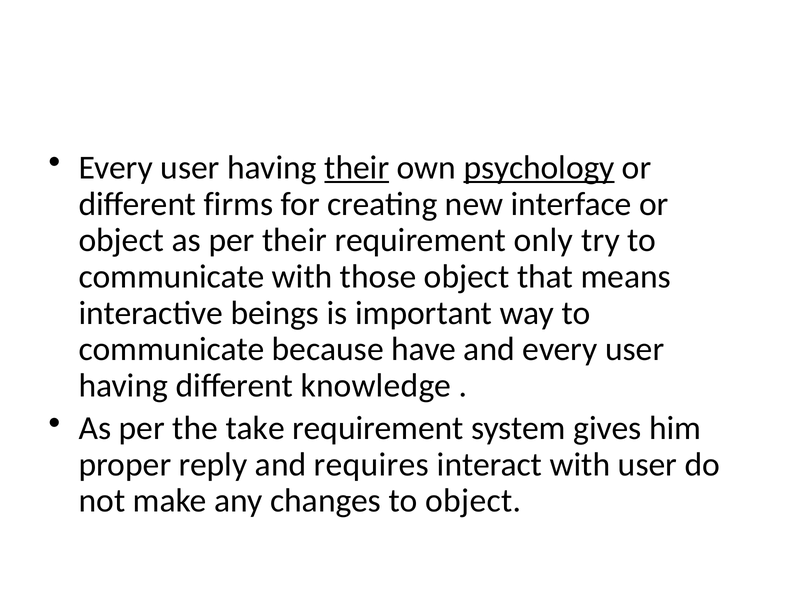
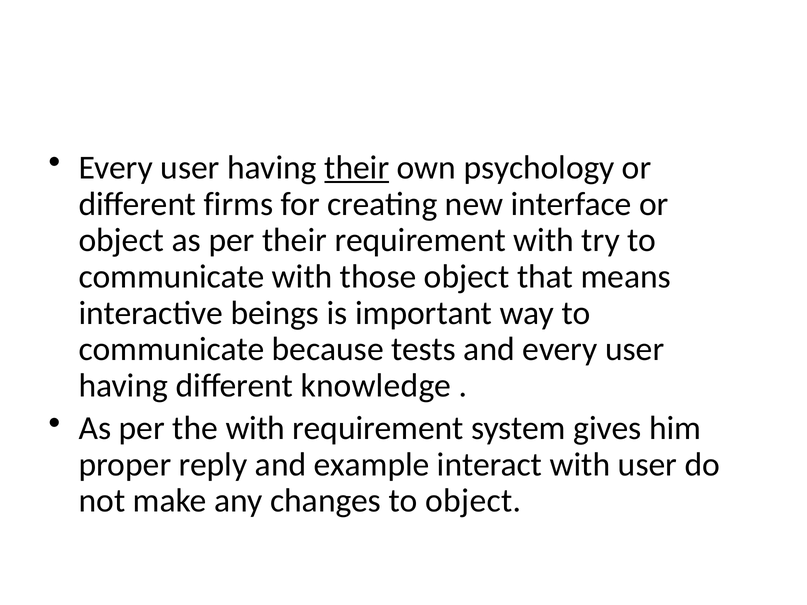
psychology underline: present -> none (539, 168)
requirement only: only -> with (544, 240)
have: have -> tests (424, 349)
the take: take -> with (255, 428)
requires: requires -> example (372, 465)
